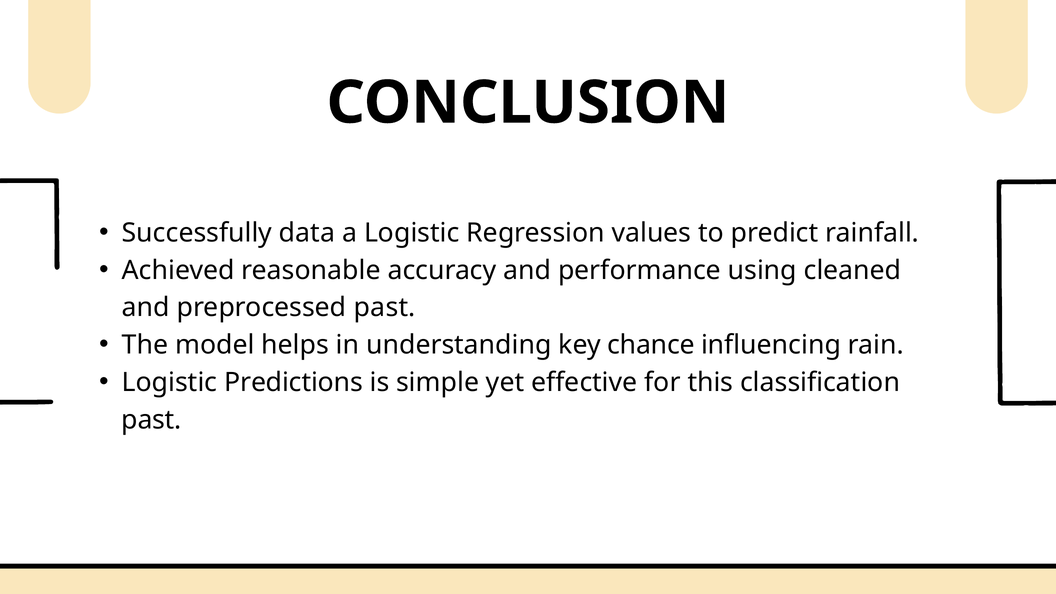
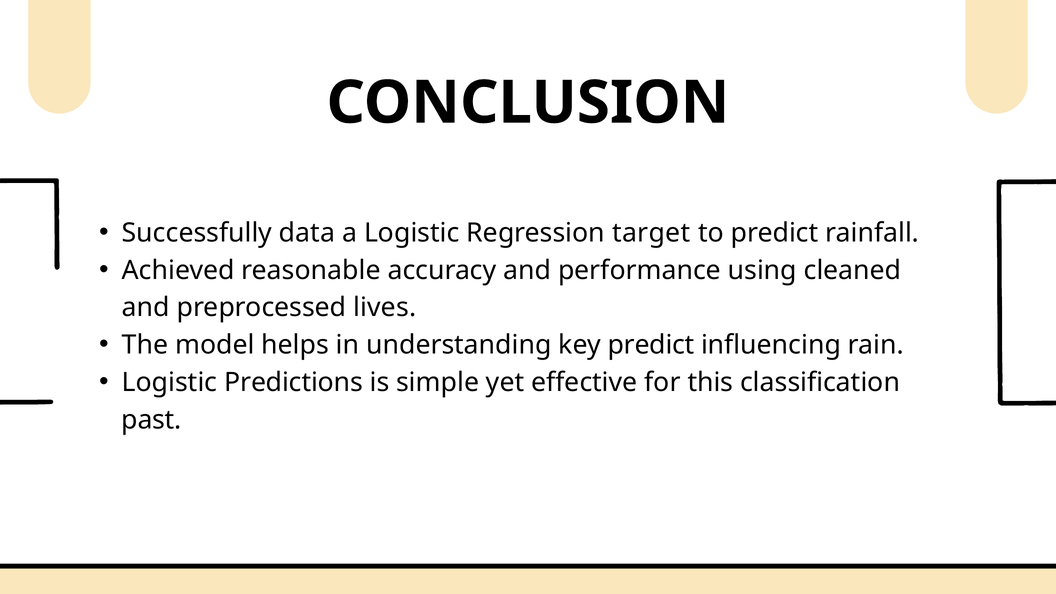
values: values -> target (651, 233)
preprocessed past: past -> lives (385, 308)
key chance: chance -> predict (651, 345)
